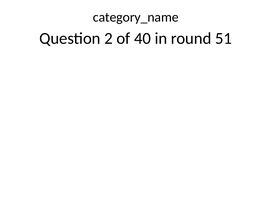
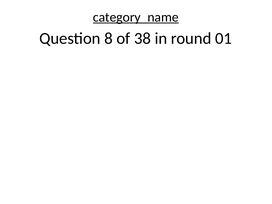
category_name underline: none -> present (136, 17)
2: 2 -> 8 (108, 38)
40: 40 -> 38 (142, 38)
51: 51 -> 01 (223, 38)
